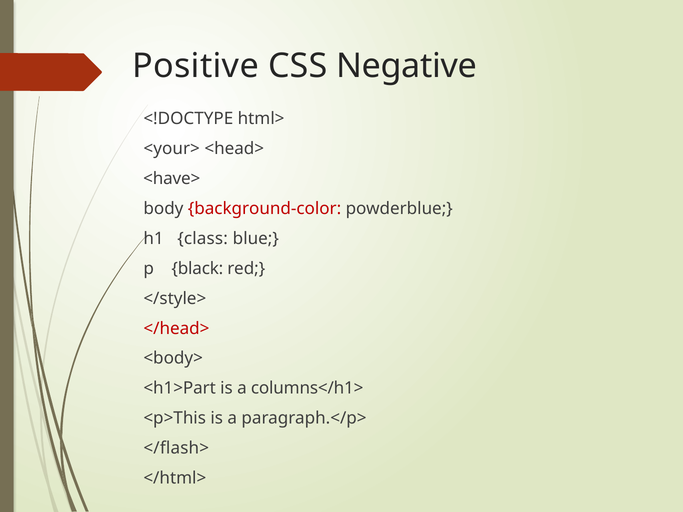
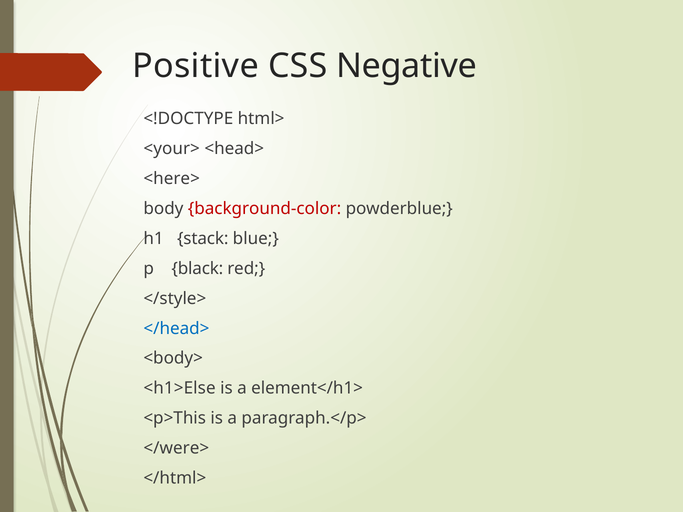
<have>: <have> -> <here> (172, 179)
class: class -> stack (203, 239)
</head> colour: red -> blue (176, 329)
<h1>Part: <h1>Part -> <h1>Else (180, 389)
columns</h1>: columns</h1> -> element</h1> (307, 389)
</flash>: </flash> -> </were> (176, 448)
